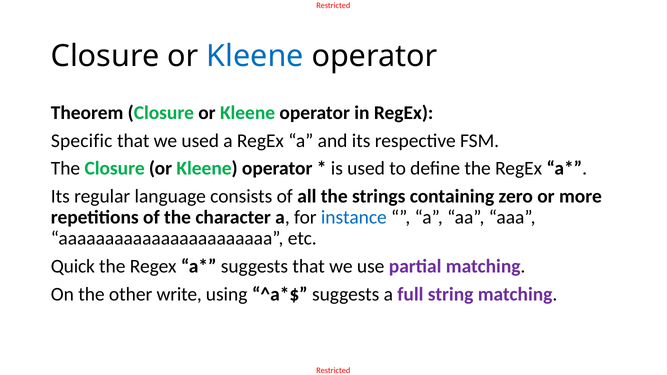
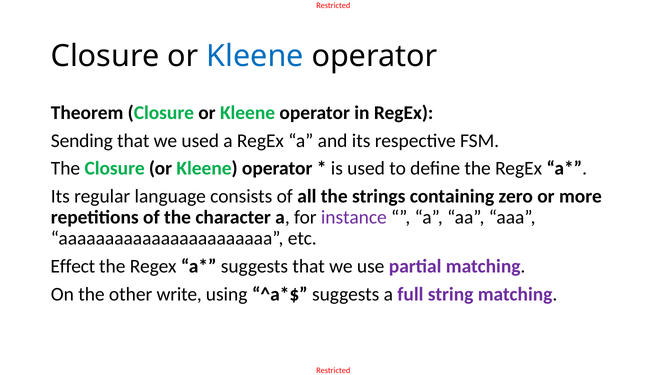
Specific: Specific -> Sending (82, 141)
instance colour: blue -> purple (354, 217)
Quick: Quick -> Effect (73, 266)
